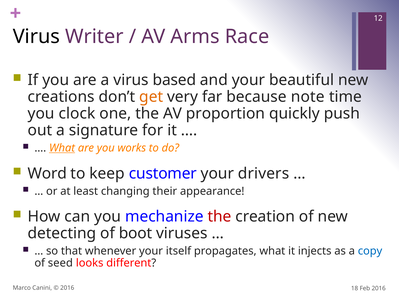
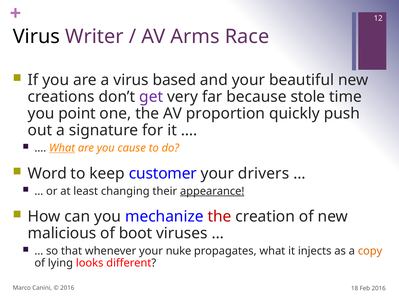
get colour: orange -> purple (151, 97)
note: note -> stole (308, 97)
clock: clock -> point (77, 114)
works: works -> cause (132, 148)
appearance underline: none -> present (212, 191)
detecting: detecting -> malicious (62, 233)
itself: itself -> nuke (179, 251)
copy colour: blue -> orange (370, 251)
seed: seed -> lying (60, 263)
